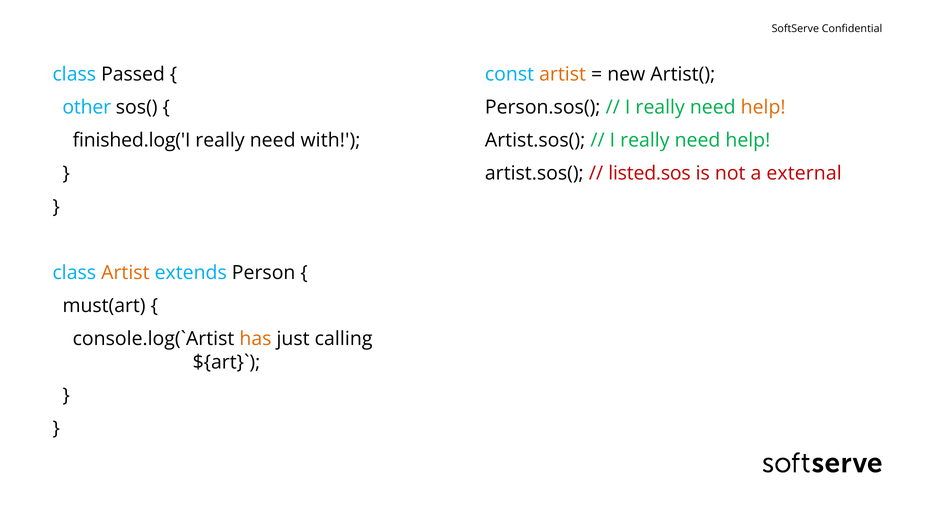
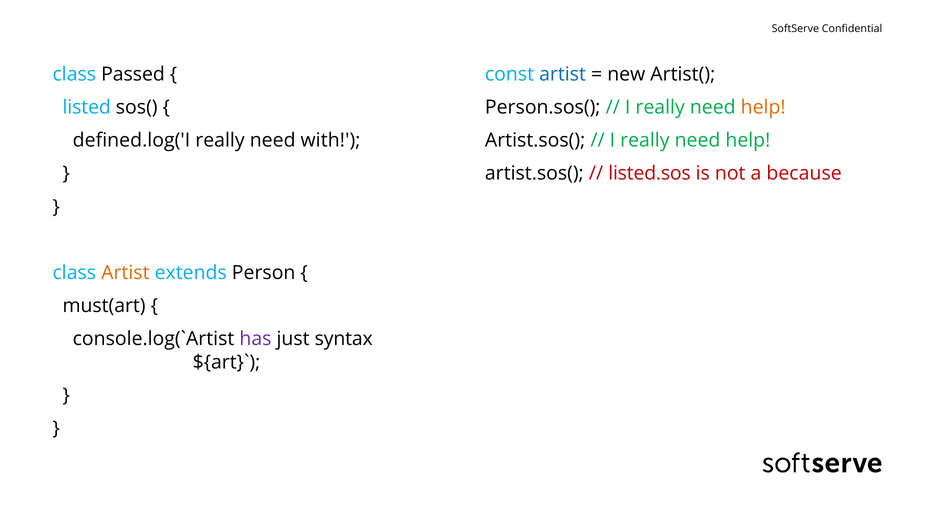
artist colour: orange -> blue (563, 74)
other: other -> listed (87, 107)
finished.log('I: finished.log('I -> defined.log('I (131, 141)
external: external -> because (804, 174)
has colour: orange -> purple (255, 339)
calling: calling -> syntax (344, 339)
